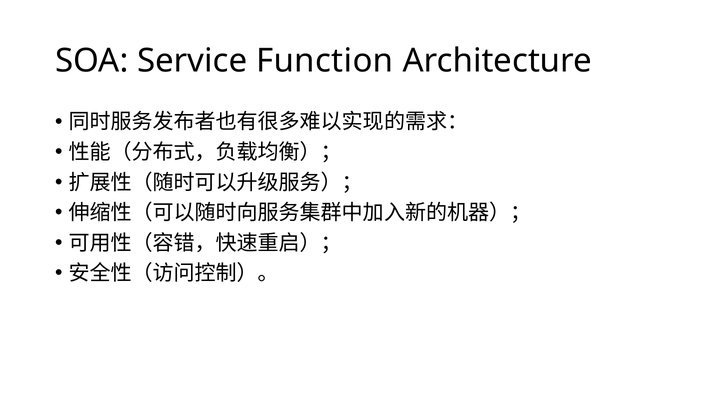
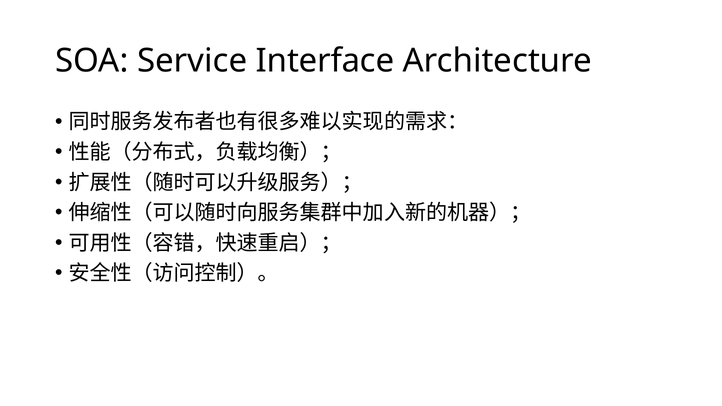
Function: Function -> Interface (325, 61)
